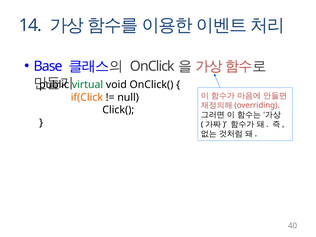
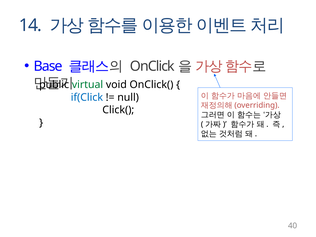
if(Click colour: orange -> blue (87, 97)
